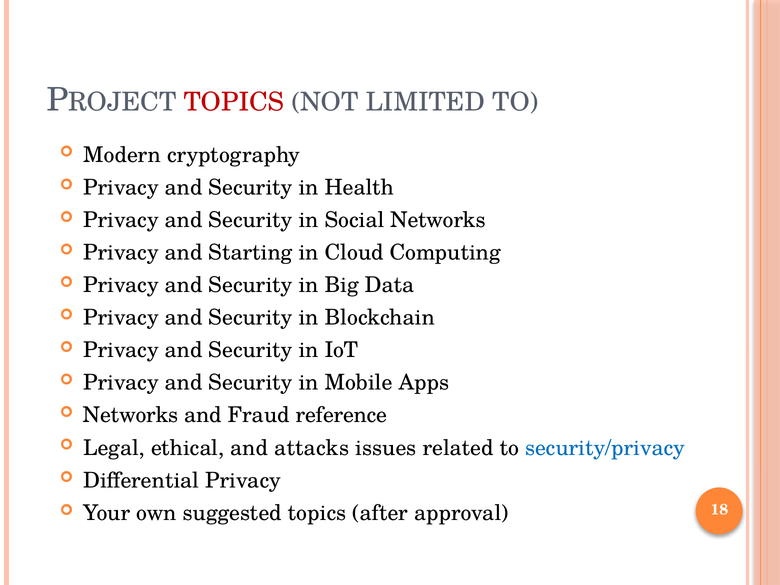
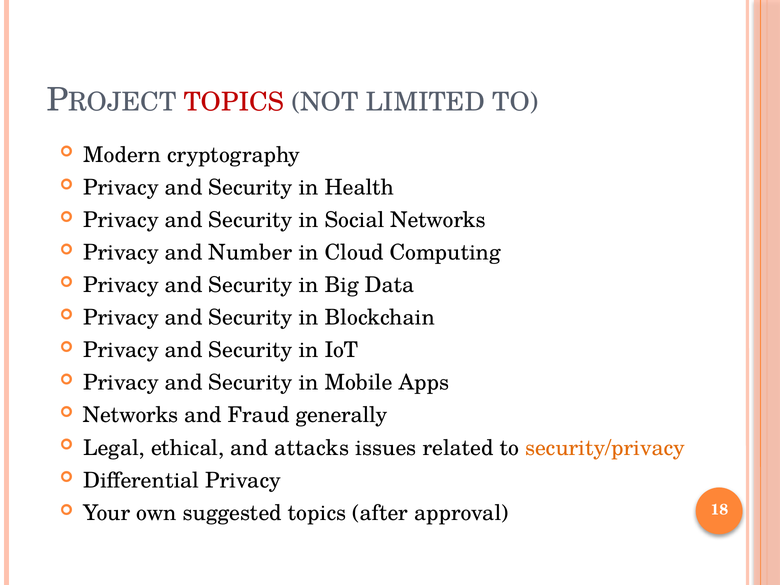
Starting: Starting -> Number (250, 253)
reference: reference -> generally (342, 415)
security/privacy colour: blue -> orange (605, 448)
